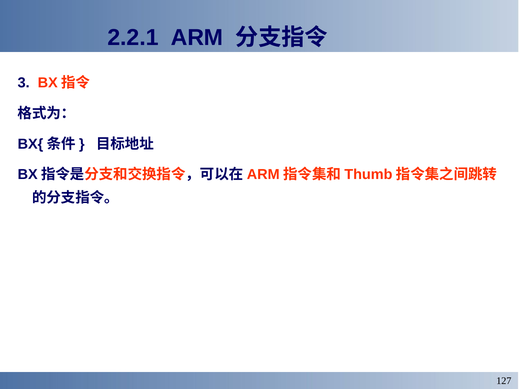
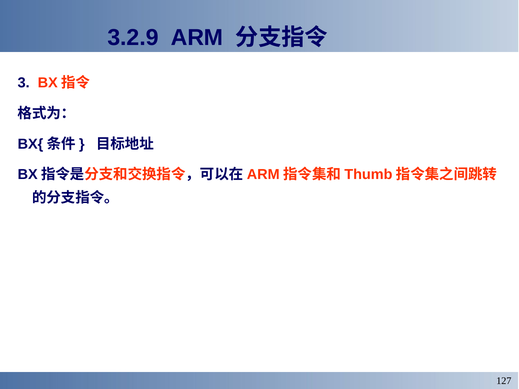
2.2.1: 2.2.1 -> 3.2.9 (133, 38)
